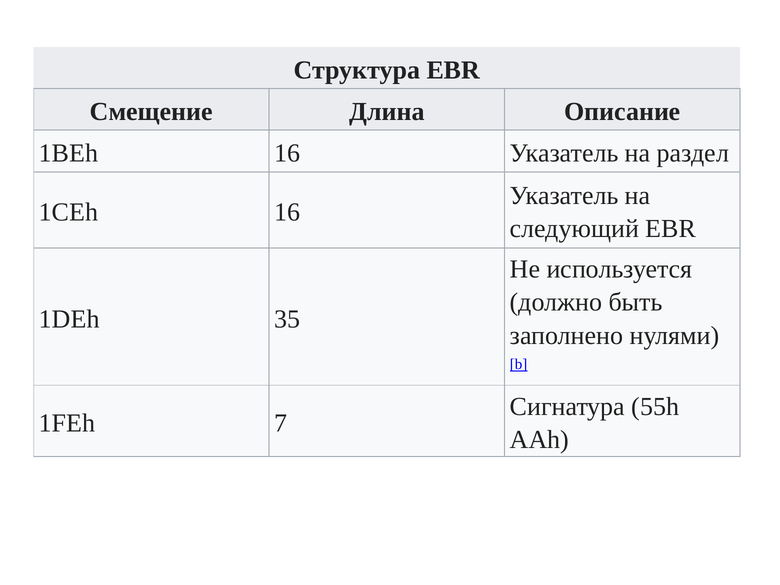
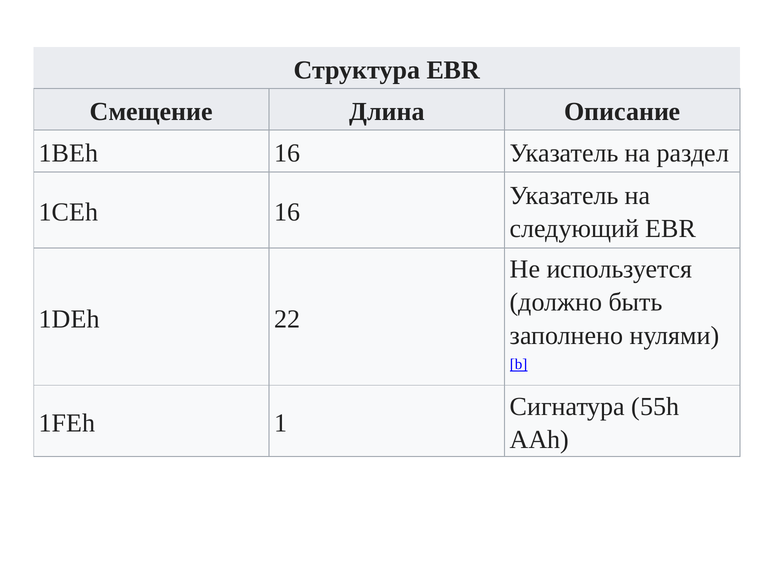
35: 35 -> 22 (287, 319)
7: 7 -> 1 (281, 423)
